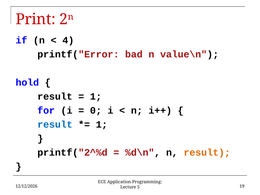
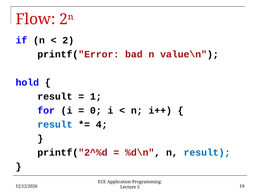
Print: Print -> Flow (36, 19)
4: 4 -> 2 (68, 40)
1: 1 -> 4 (102, 124)
result colour: orange -> blue (207, 153)
